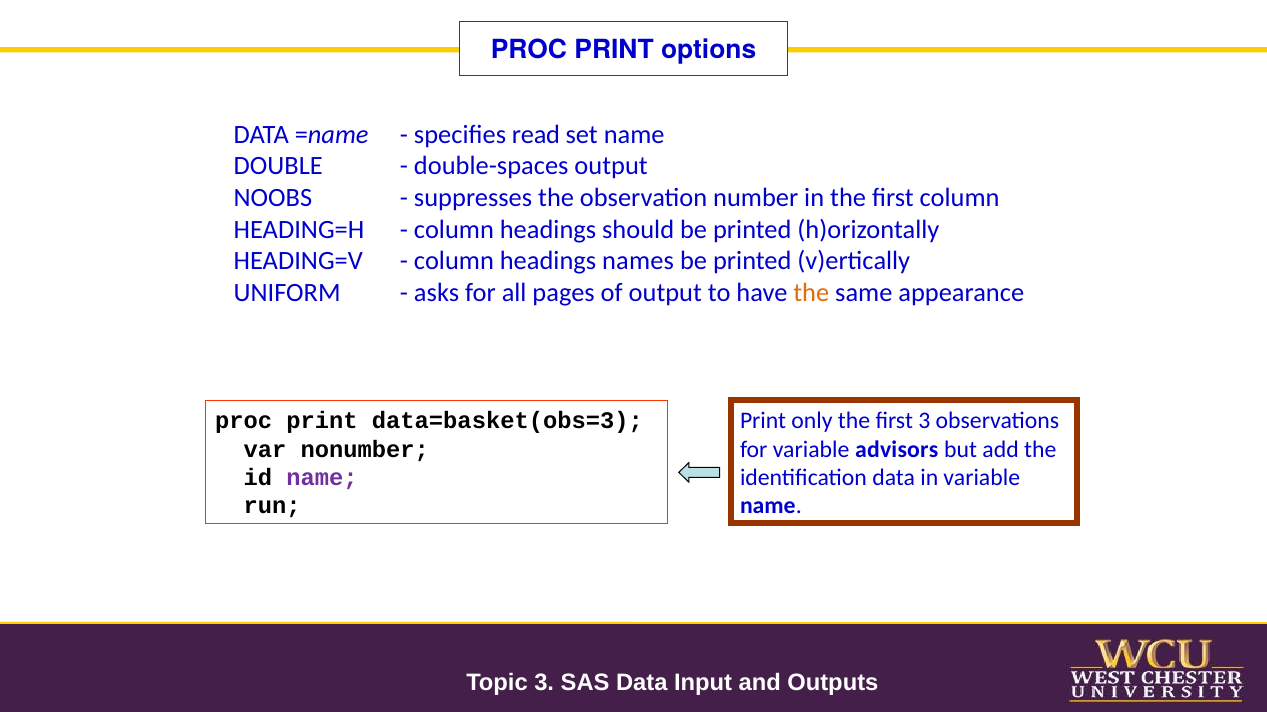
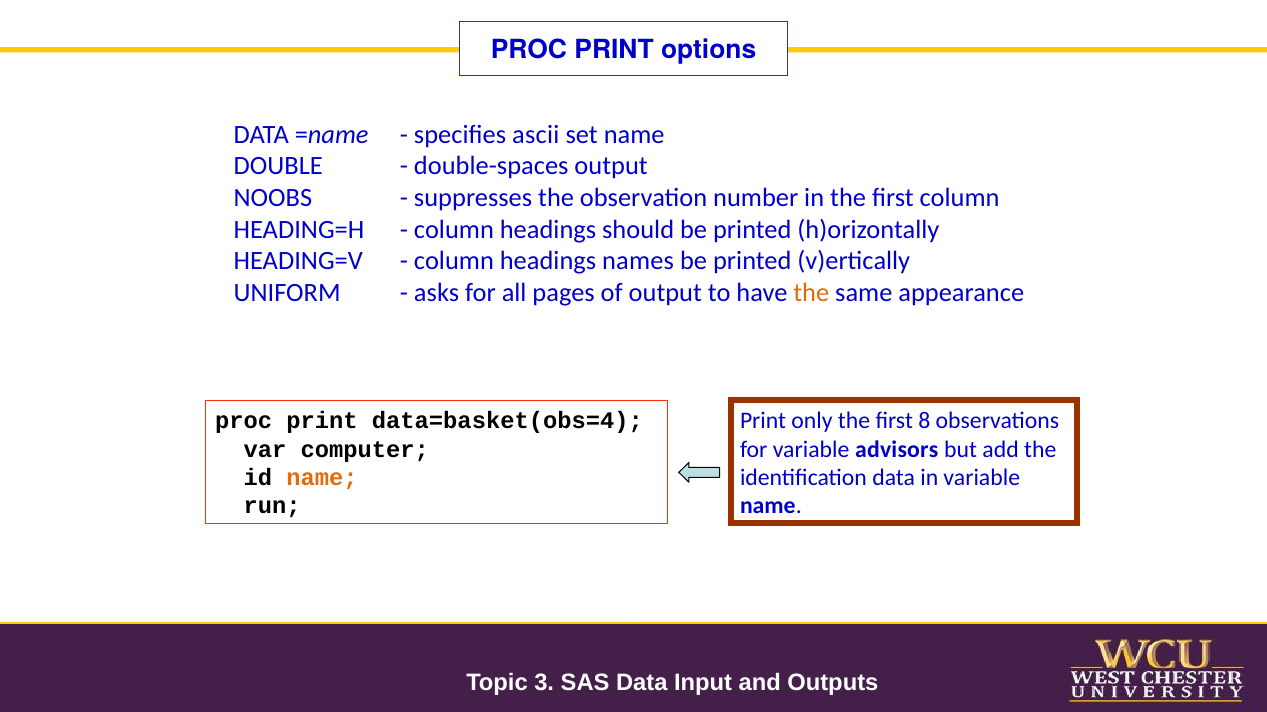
read: read -> ascii (536, 135)
first 3: 3 -> 8 (924, 421)
data=basket(obs=3: data=basket(obs=3 -> data=basket(obs=4 (507, 421)
nonumber: nonumber -> computer (365, 450)
name colour: purple -> orange (322, 478)
